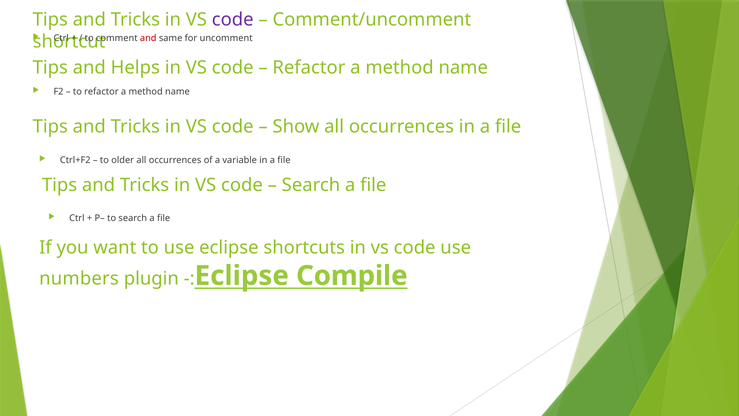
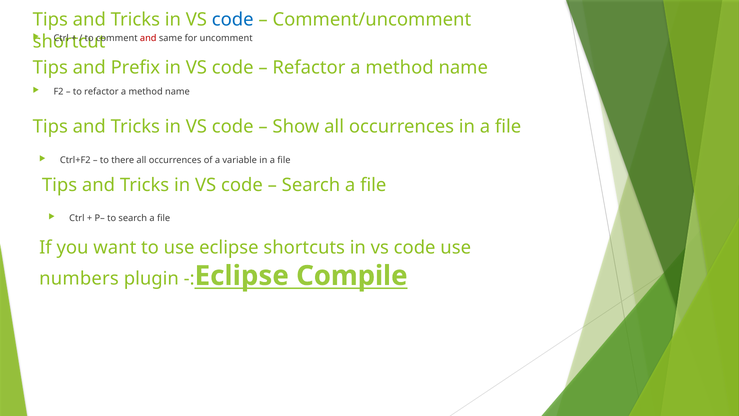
code colour: purple -> blue (233, 20)
Helps: Helps -> Prefix (135, 67)
older: older -> there (123, 160)
